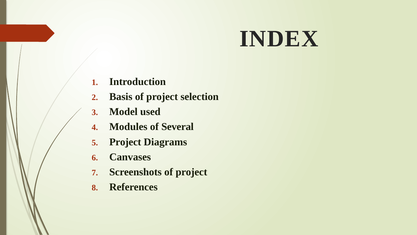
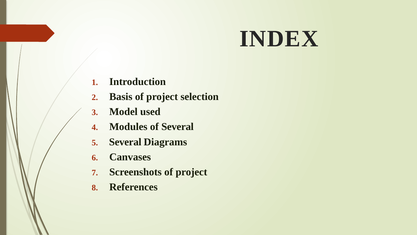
Project: Project -> Several (125, 142)
